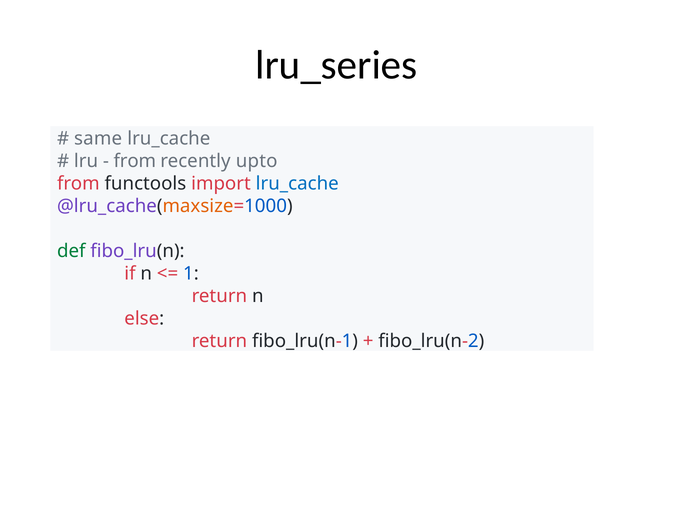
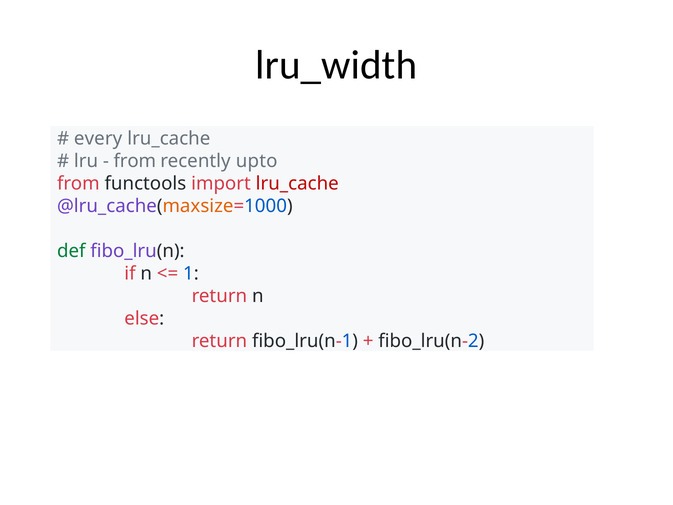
lru_series: lru_series -> lru_width (336, 65)
same: same -> every (98, 139)
lru_cache colour: blue -> red (297, 184)
